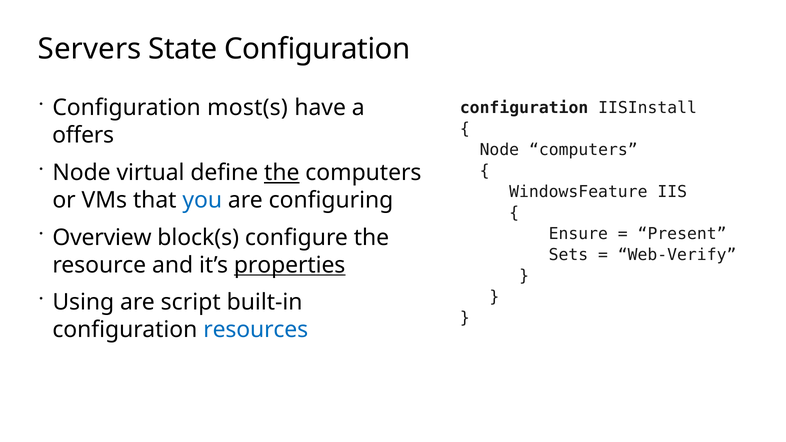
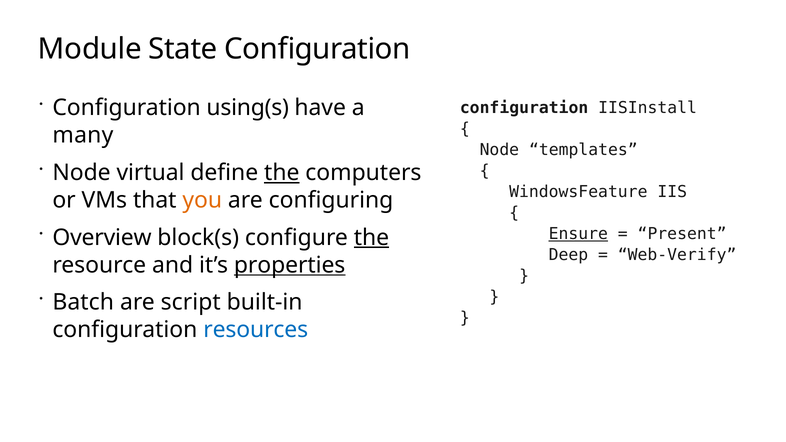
Servers: Servers -> Module (90, 49)
most(s: most(s -> using(s (248, 108)
offers: offers -> many (83, 135)
Node computers: computers -> templates (583, 150)
you colour: blue -> orange (202, 200)
the underline: none -> present (371, 238)
Ensure underline: none -> present (578, 234)
Sets: Sets -> Deep (568, 255)
Using: Using -> Batch (83, 302)
